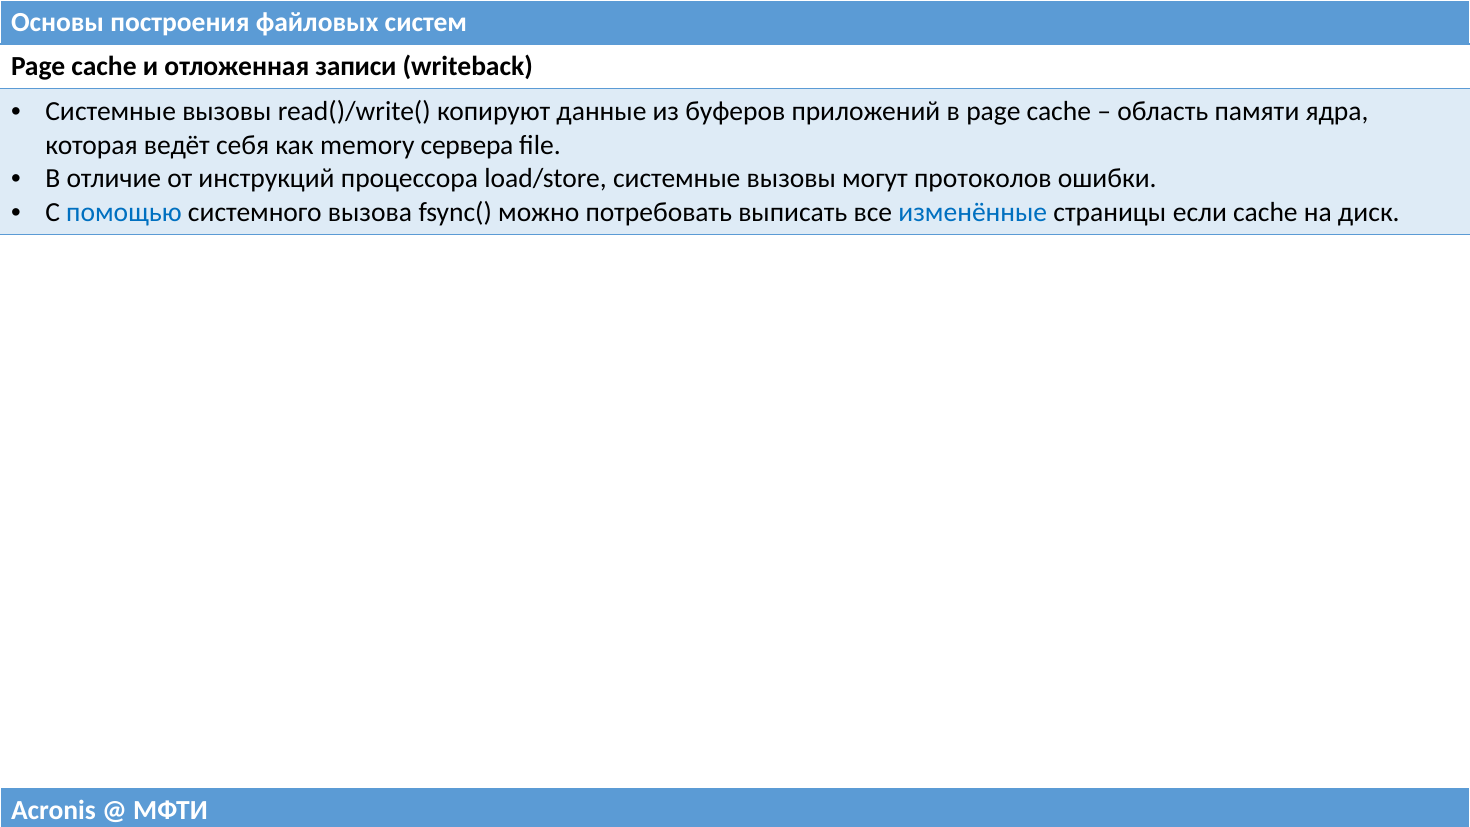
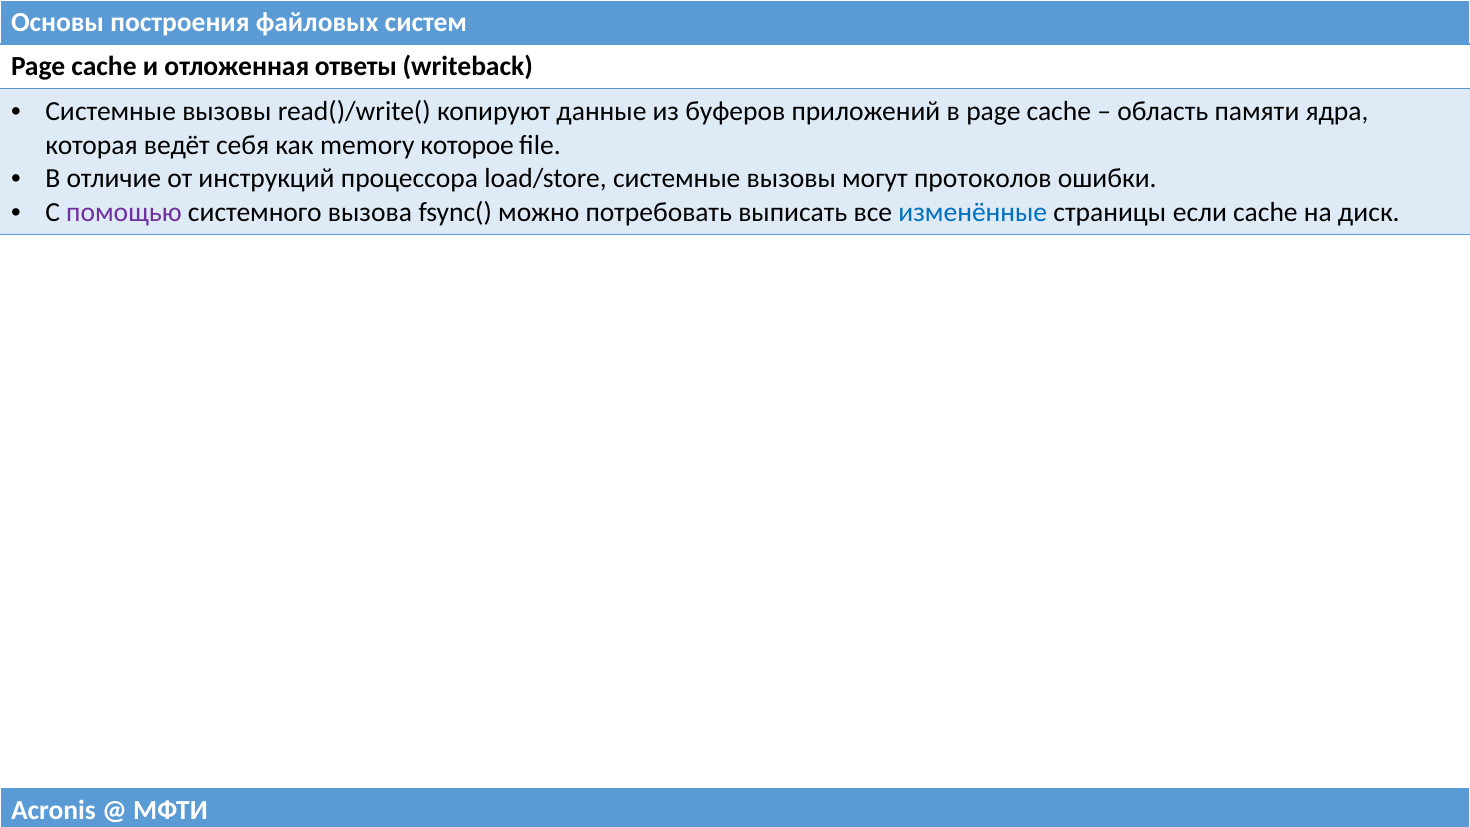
записи: записи -> ответы (356, 67)
сервера: сервера -> которое (467, 145)
помощью colour: blue -> purple (124, 212)
